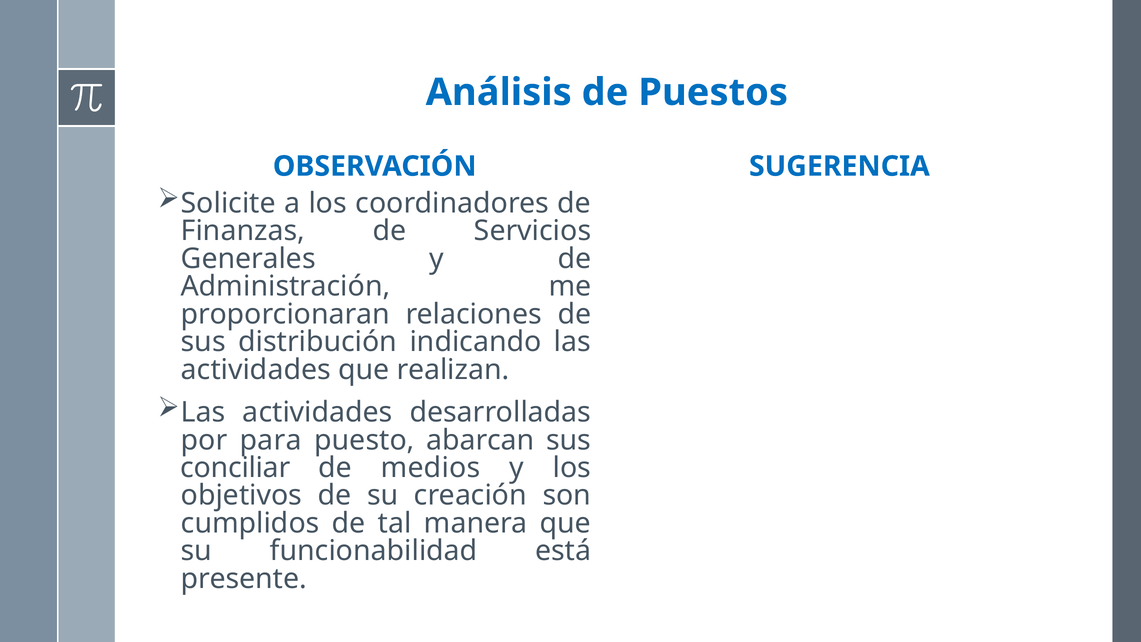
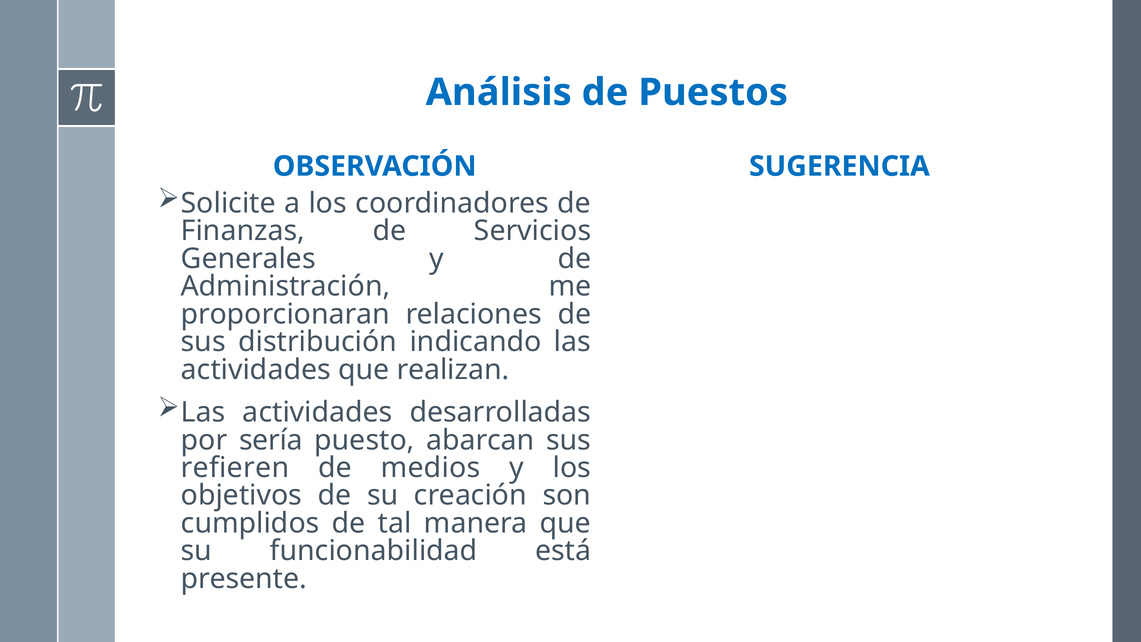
para: para -> sería (271, 440)
conciliar: conciliar -> refieren (235, 468)
